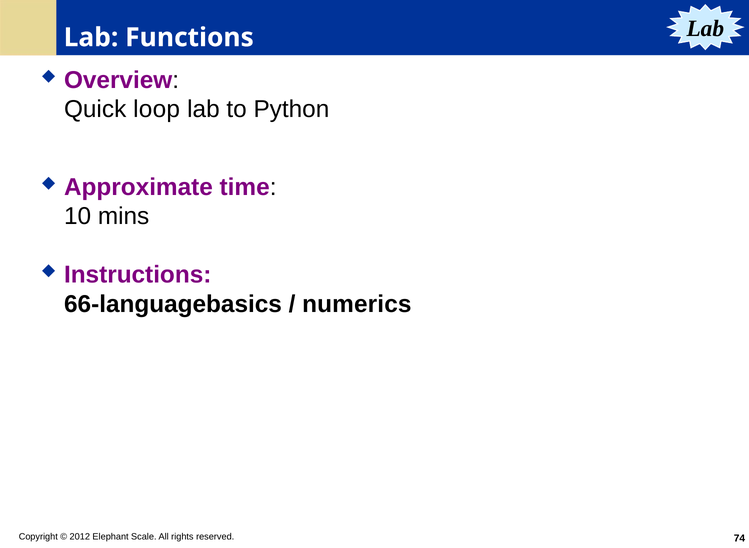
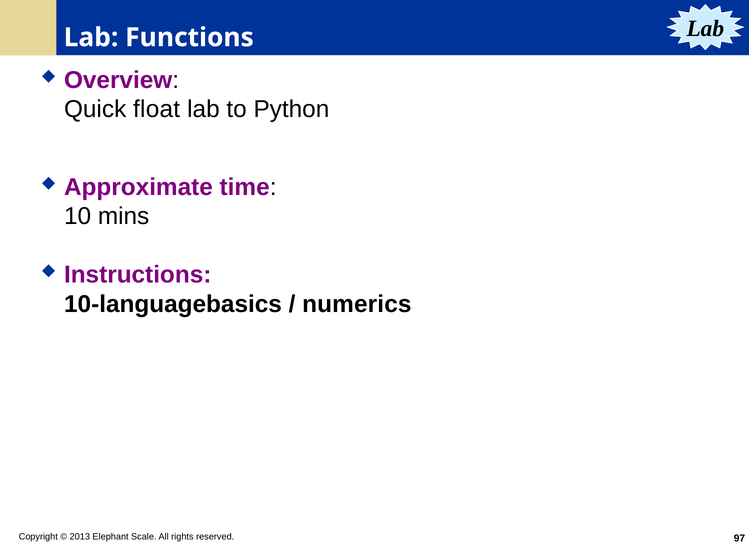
loop: loop -> float (157, 109)
66-languagebasics: 66-languagebasics -> 10-languagebasics (173, 304)
2012: 2012 -> 2013 (80, 537)
74: 74 -> 97 (740, 538)
